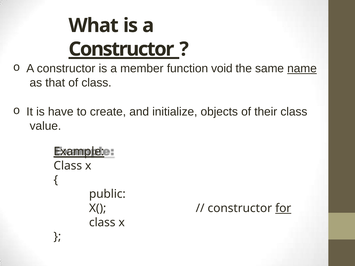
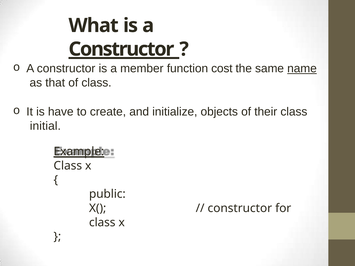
void: void -> cost (222, 69)
value: value -> initial (45, 126)
for underline: present -> none (283, 208)
